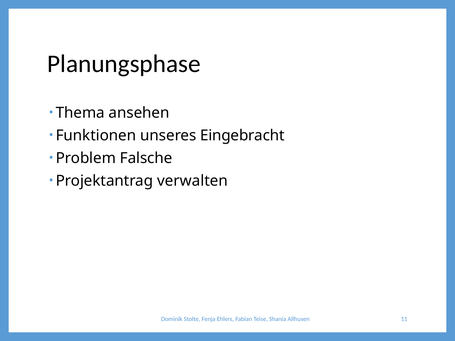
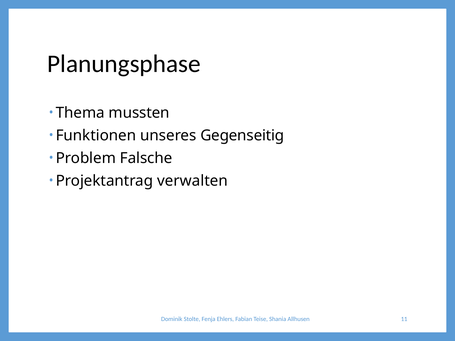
ansehen: ansehen -> mussten (139, 113)
Eingebracht: Eingebracht -> Gegenseitig (242, 135)
